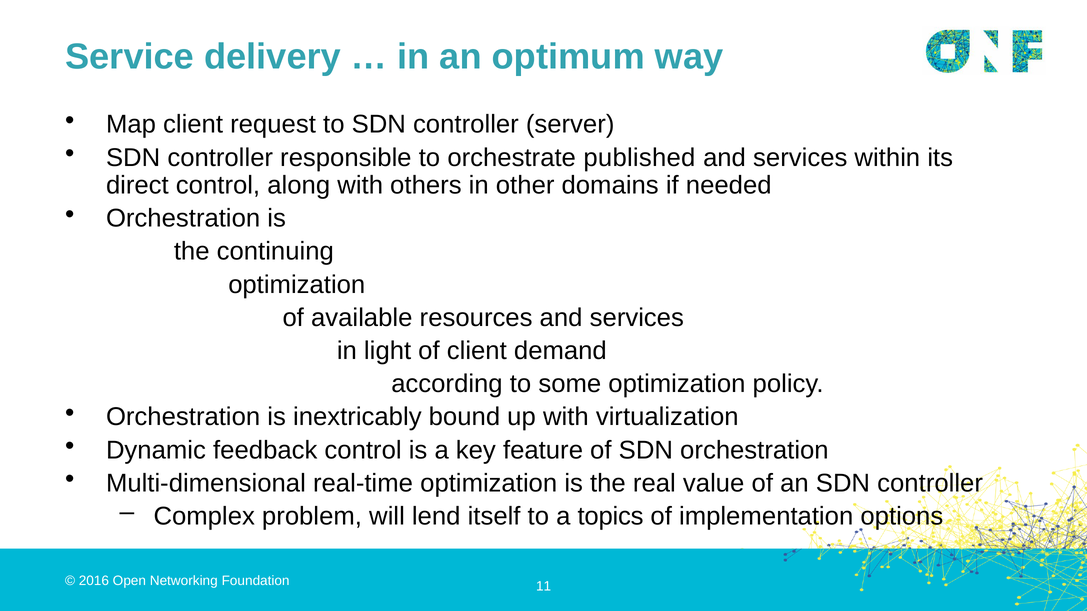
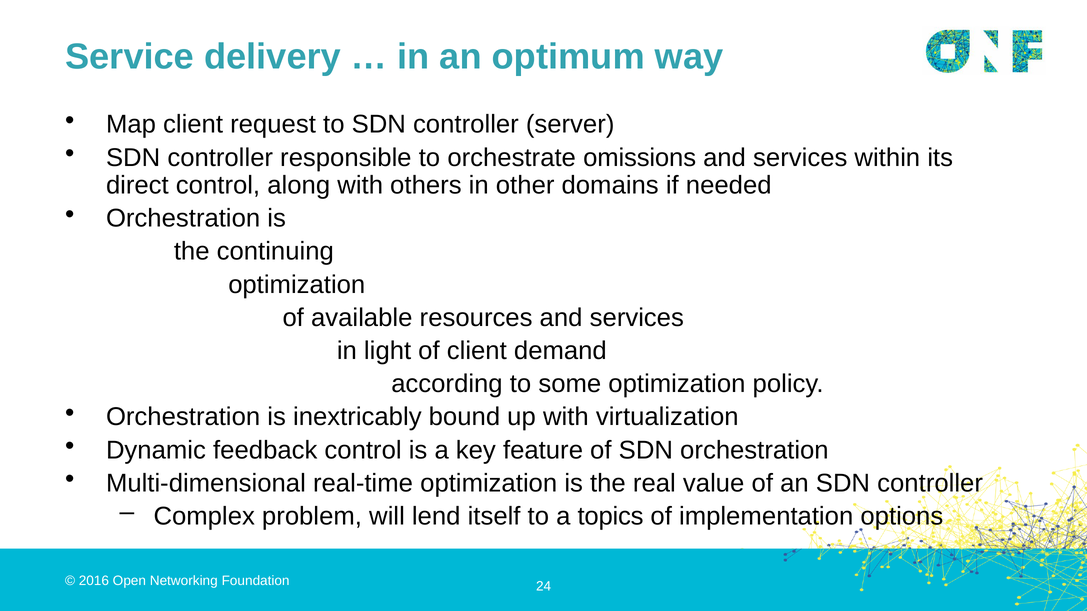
published: published -> omissions (640, 158)
11: 11 -> 24 (544, 587)
